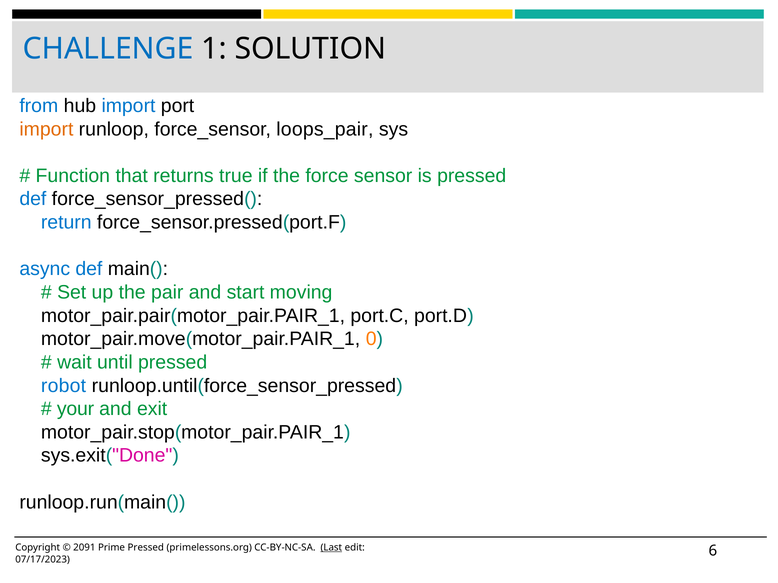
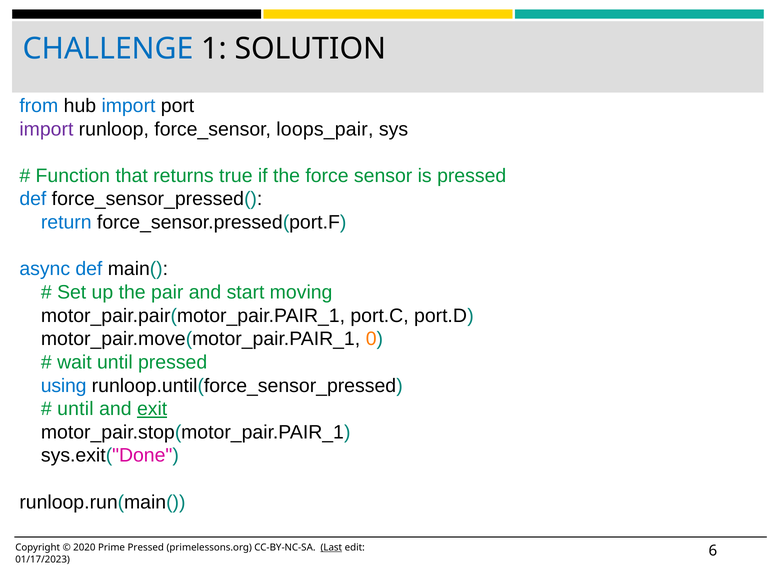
import colour: orange -> purple (46, 129)
robot: robot -> using (64, 386)
your: your -> until (75, 409)
exit underline: none -> present (152, 409)
2091: 2091 -> 2020 (84, 548)
07/17/2023: 07/17/2023 -> 01/17/2023 (43, 560)
